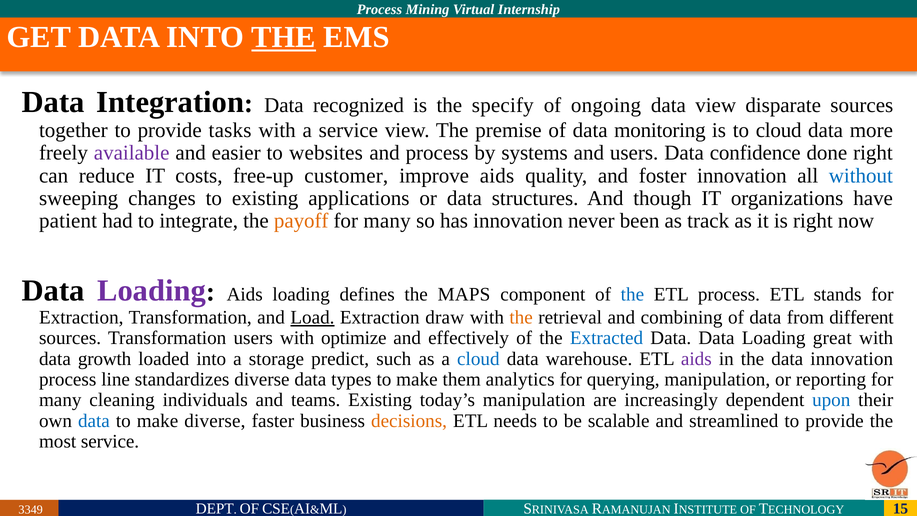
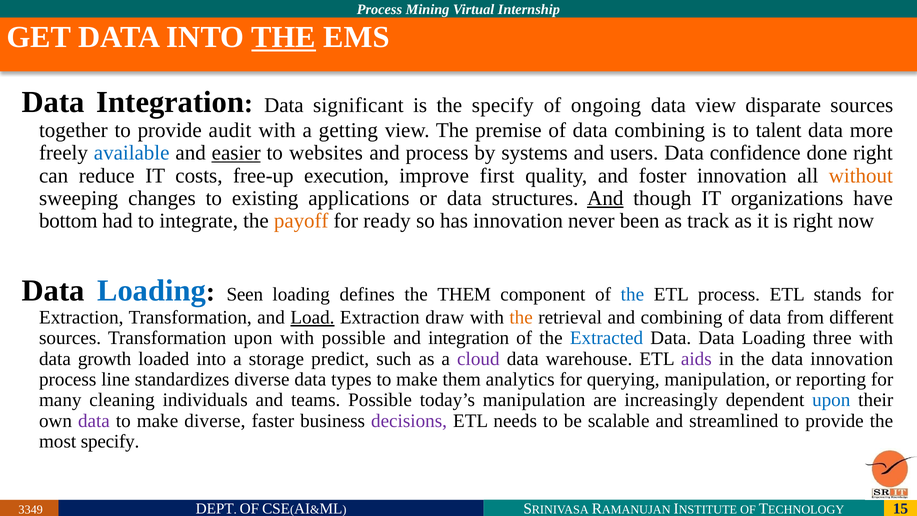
recognized: recognized -> significant (358, 105)
tasks: tasks -> audit (230, 130)
a service: service -> getting (348, 130)
data monitoring: monitoring -> combining (660, 130)
to cloud: cloud -> talent (779, 130)
available colour: purple -> blue (132, 153)
easier underline: none -> present (236, 153)
customer: customer -> execution (347, 176)
improve aids: aids -> first (497, 176)
without colour: blue -> orange (861, 176)
And underline: none -> present (605, 198)
patient: patient -> bottom (68, 221)
many: many -> ready (387, 221)
Loading colour: purple -> blue (152, 290)
Aids: Aids -> Seen (245, 294)
the MAPS: MAPS -> THEM (464, 294)
Transformation users: users -> upon (253, 338)
with optimize: optimize -> possible (354, 338)
and effectively: effectively -> integration (469, 338)
great: great -> three (832, 338)
cloud colour: blue -> purple (478, 359)
teams Existing: Existing -> Possible (380, 400)
data colour: blue -> purple (94, 421)
decisions colour: orange -> purple (409, 421)
most service: service -> specify (110, 441)
